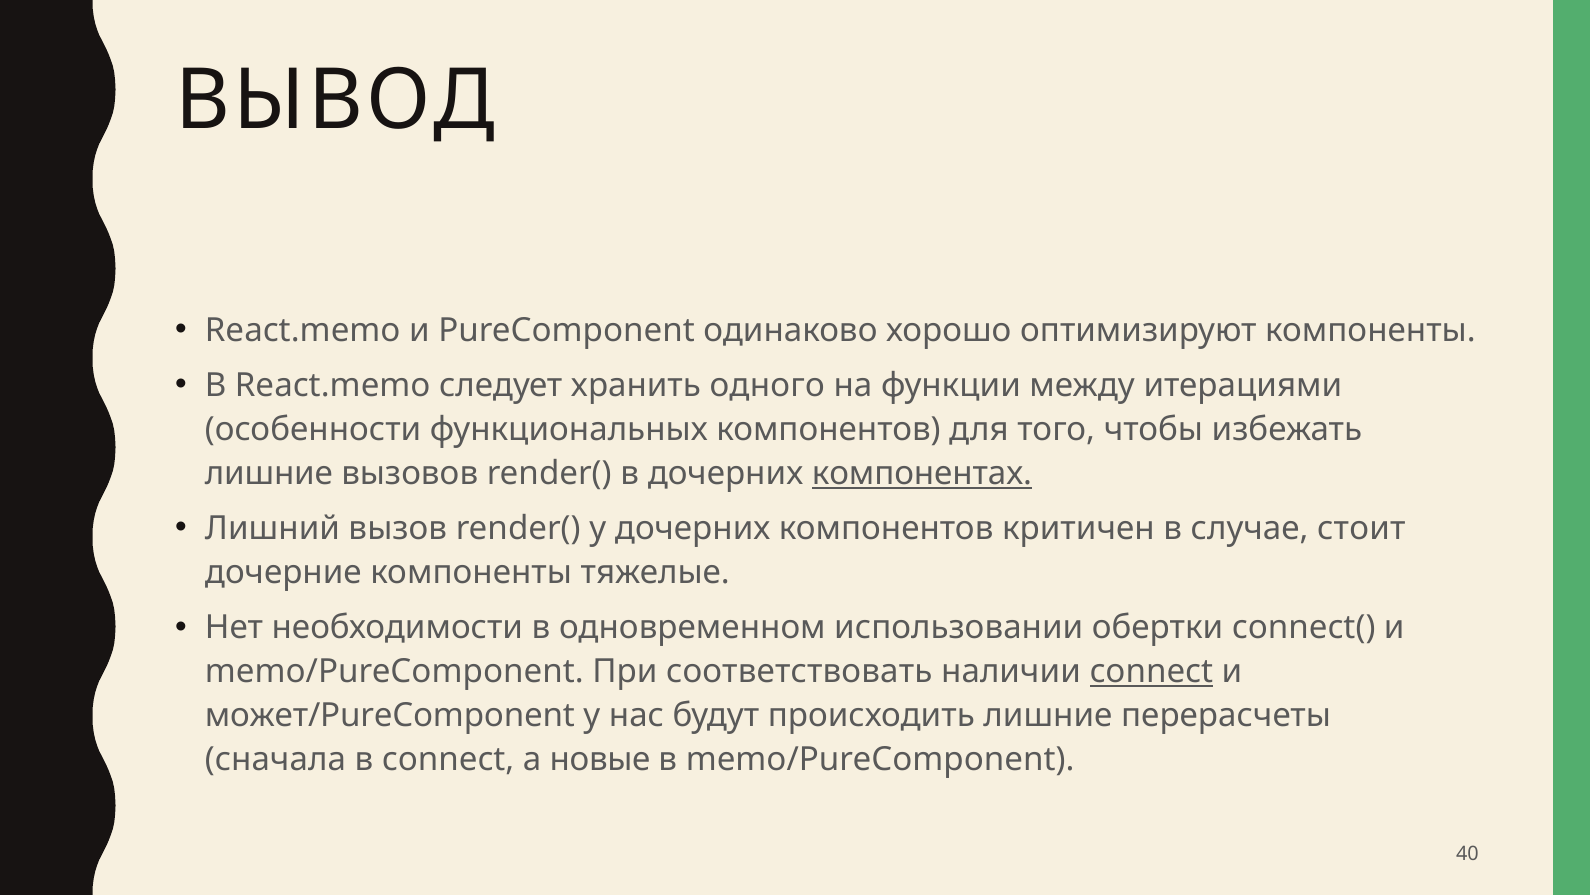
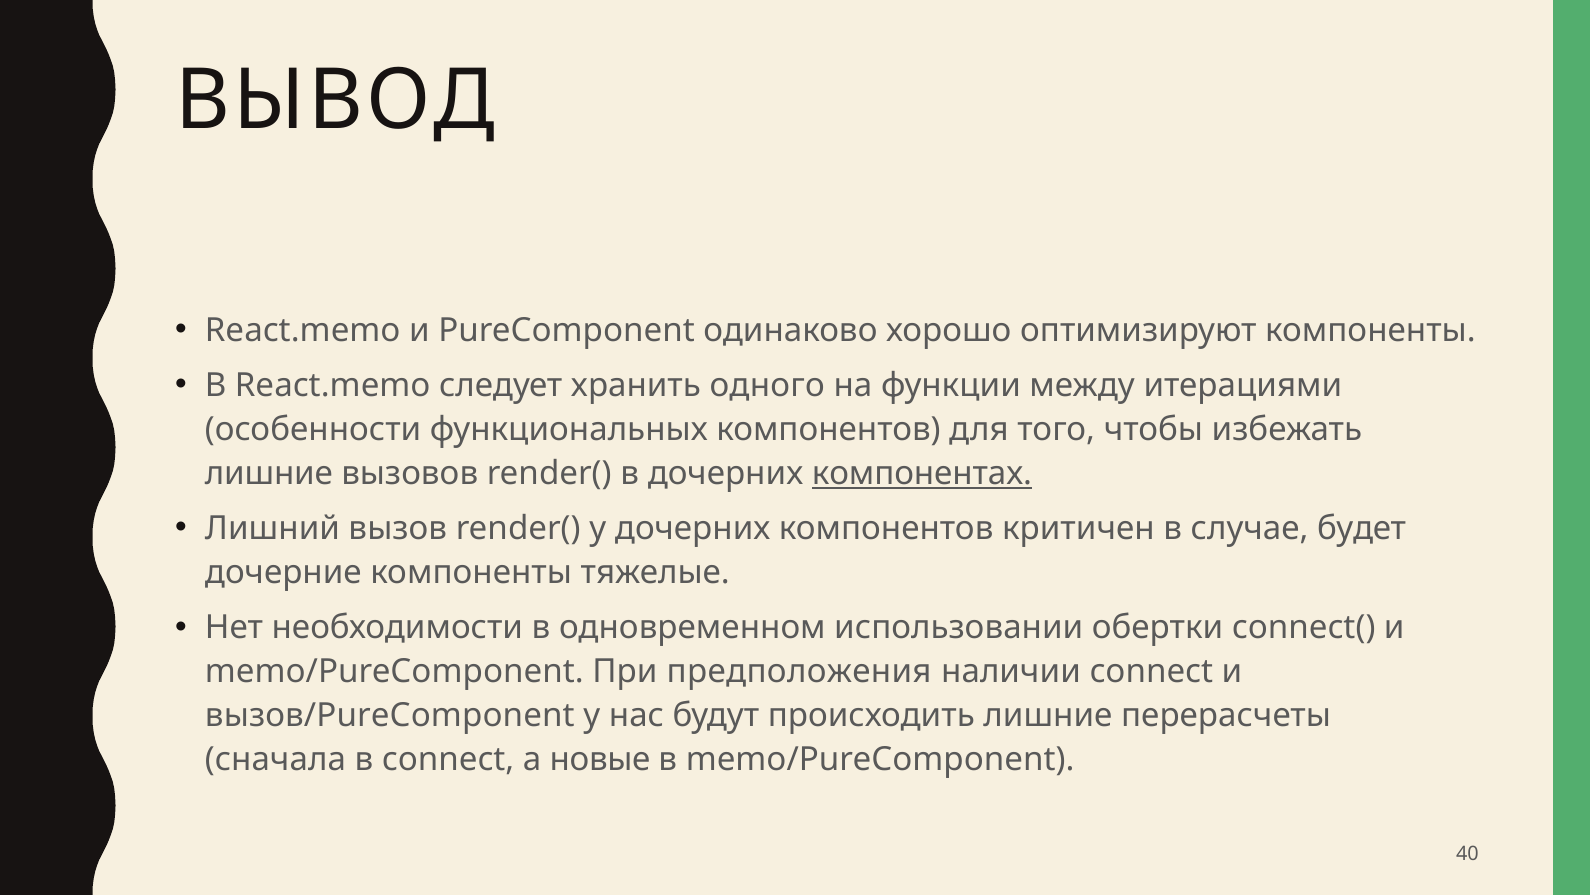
стоит: стоит -> будет (1362, 528)
соответствовать: соответствовать -> предположения (799, 671)
connect underline: present -> none (1151, 671)
может/PureComponent: может/PureComponent -> вызов/PureComponent (390, 715)
